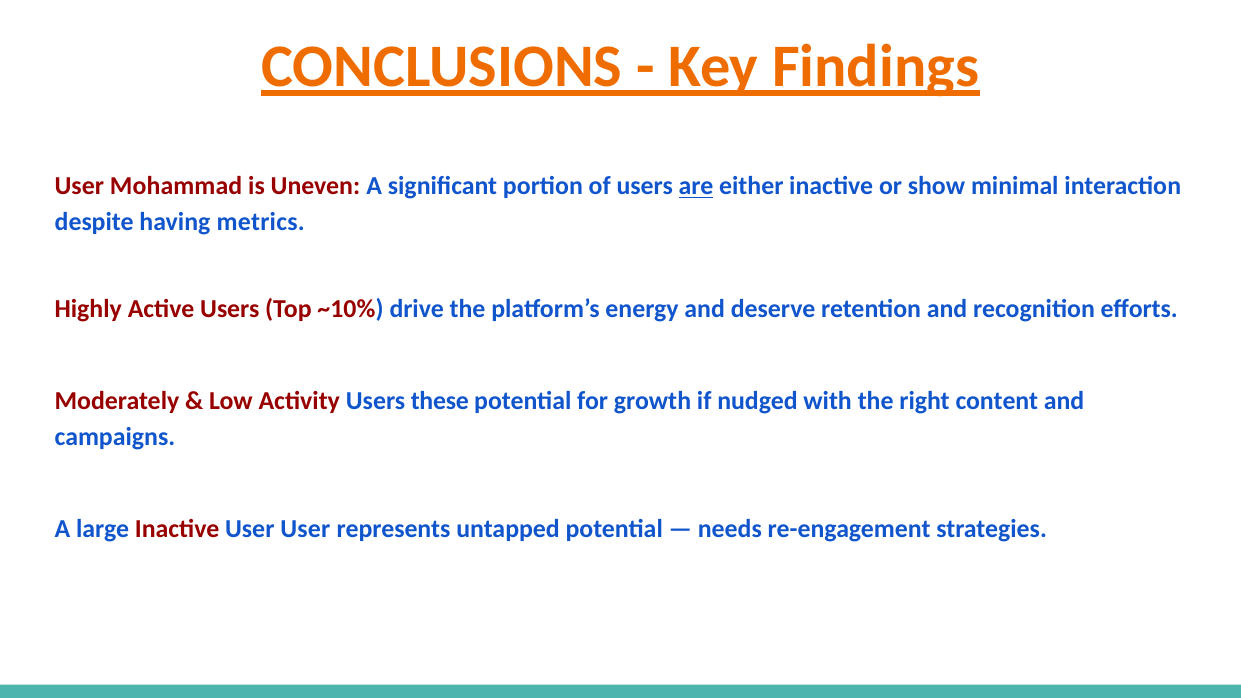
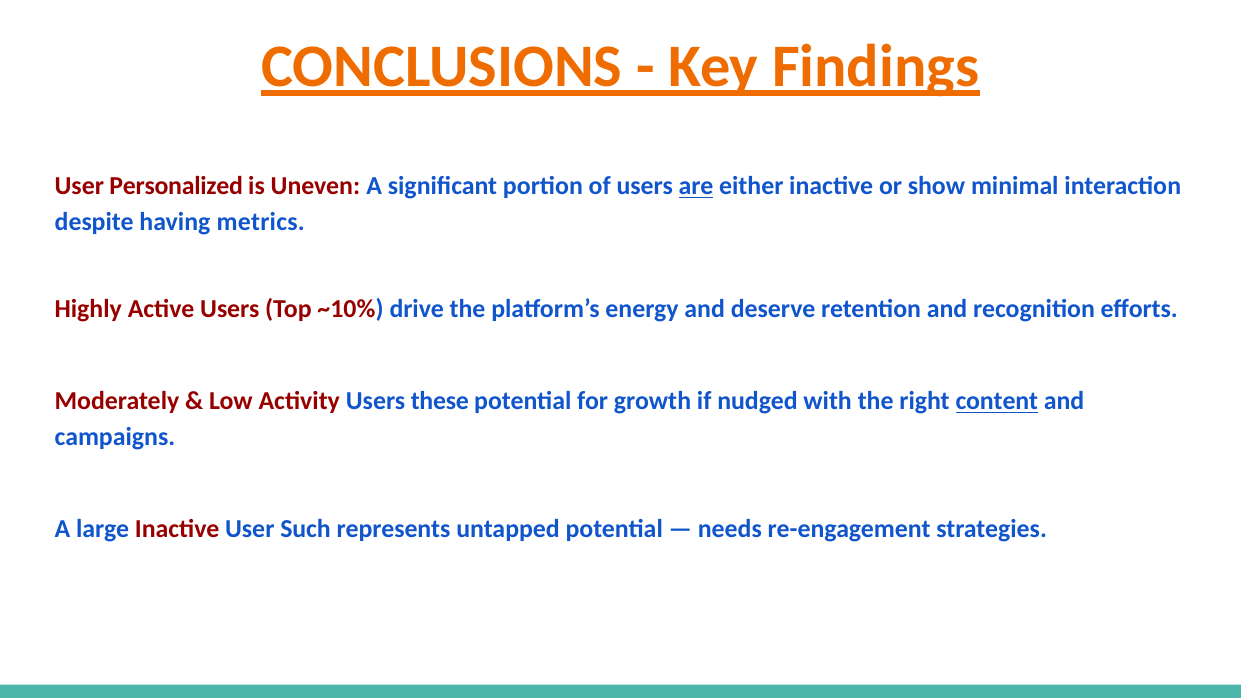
Mohammad: Mohammad -> Personalized (176, 186)
content underline: none -> present (997, 401)
User User: User -> Such (306, 529)
